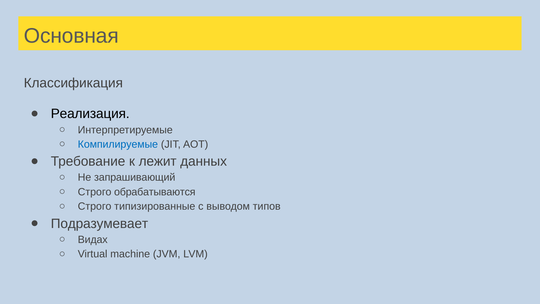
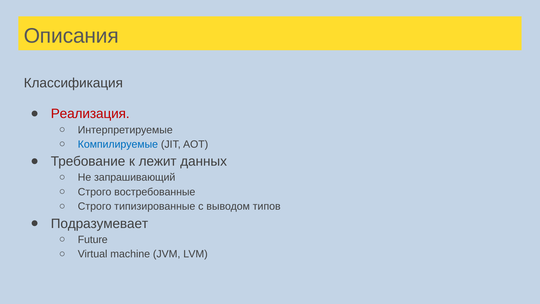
Основная: Основная -> Описания (71, 36)
Реализация colour: black -> red (90, 114)
обрабатываются: обрабатываются -> востребованные (155, 192)
Видах: Видах -> Future (93, 239)
